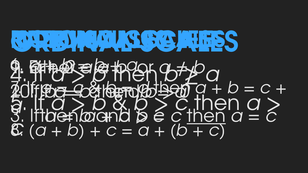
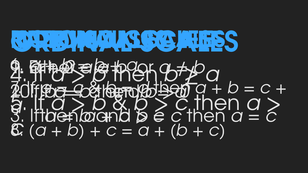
then underline: present -> none (206, 116)
